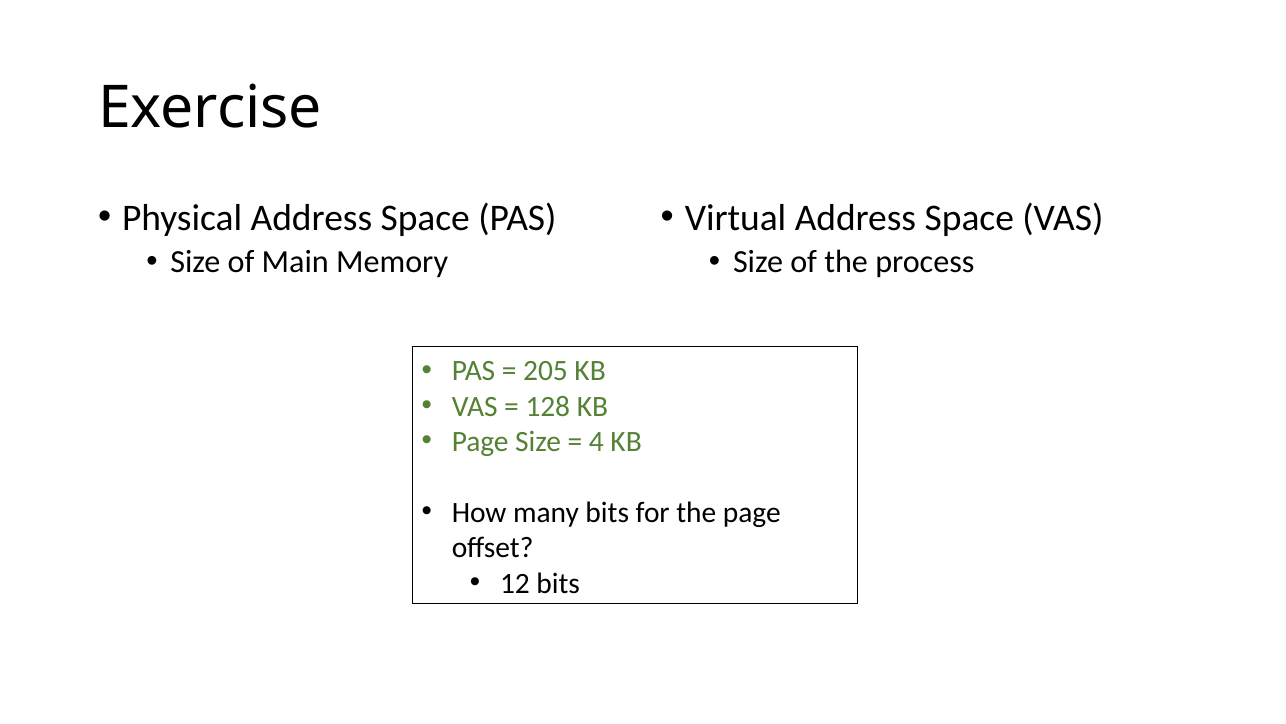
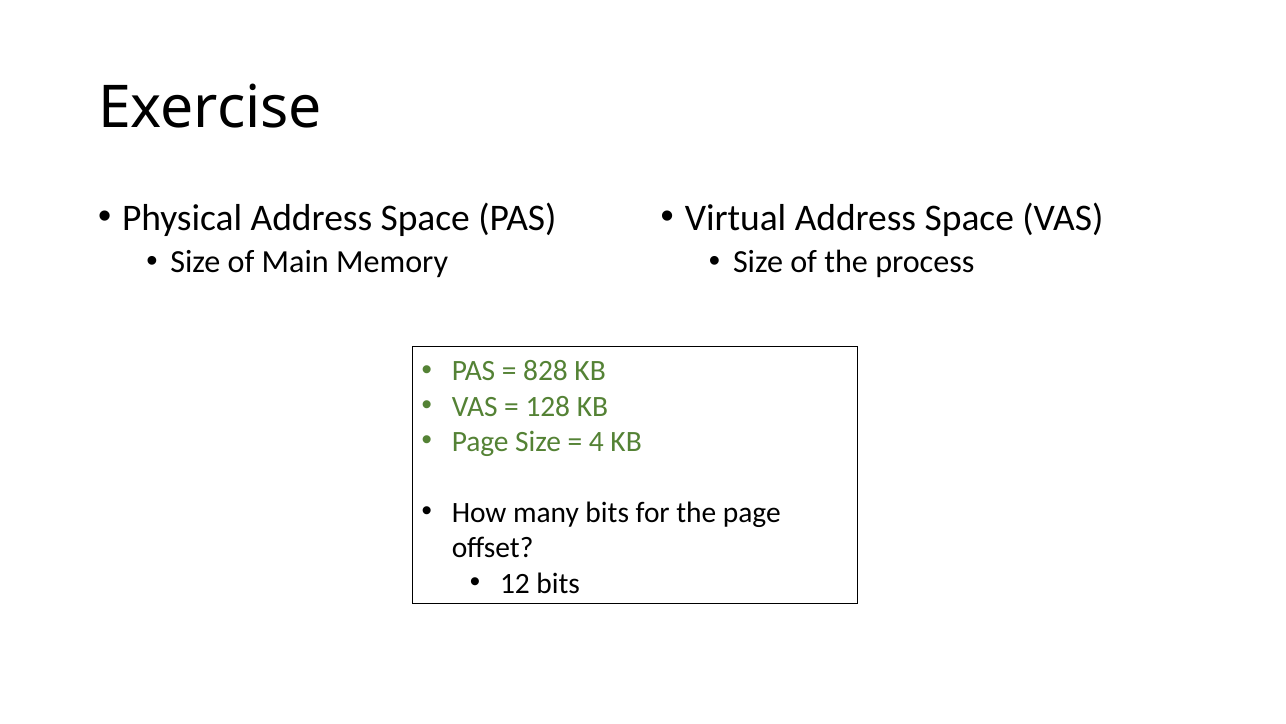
205: 205 -> 828 (546, 371)
